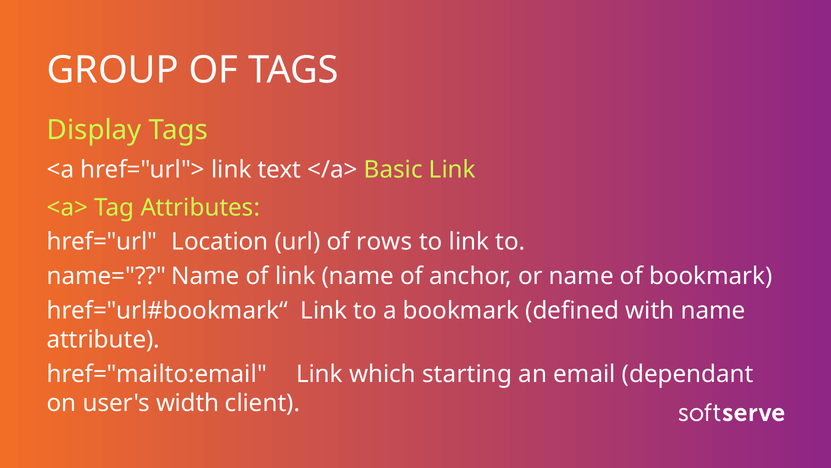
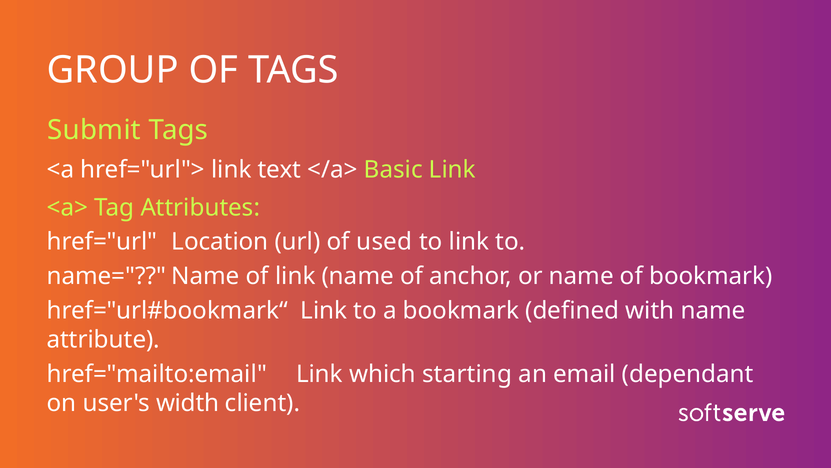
Display: Display -> Submit (94, 130)
rows: rows -> used (384, 242)
